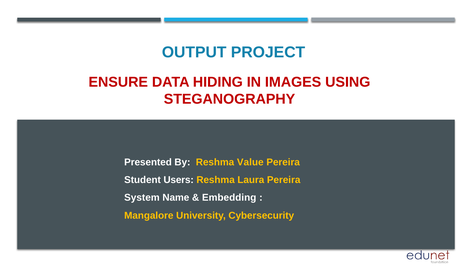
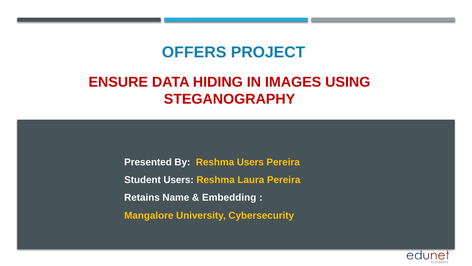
OUTPUT: OUTPUT -> OFFERS (194, 52)
Reshma Value: Value -> Users (250, 162)
System: System -> Retains (142, 197)
